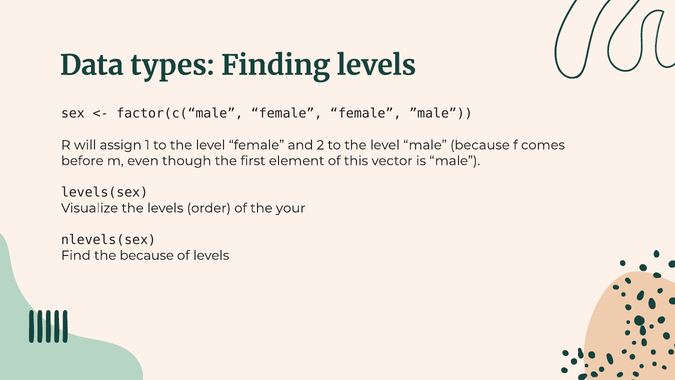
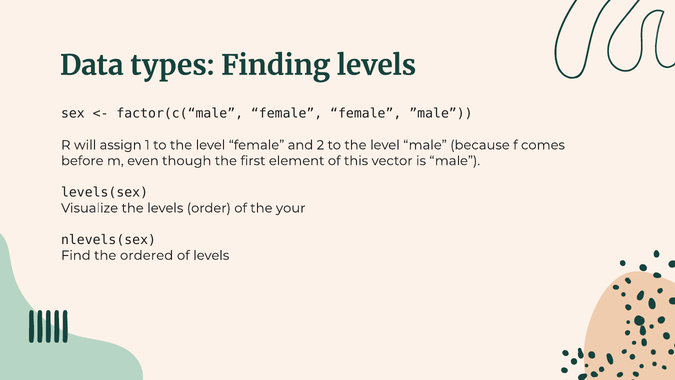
the because: because -> ordered (147, 255)
